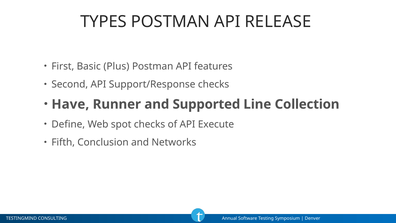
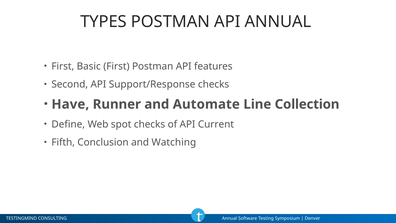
API RELEASE: RELEASE -> ANNUAL (278, 22)
Basic Plus: Plus -> First (116, 66)
Supported: Supported -> Automate (206, 104)
Execute: Execute -> Current (216, 124)
Networks: Networks -> Watching (174, 142)
